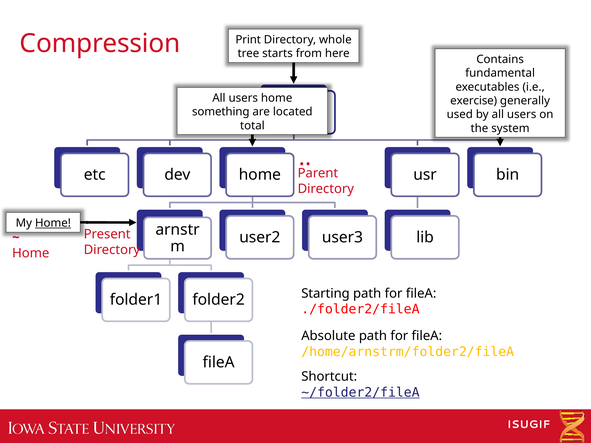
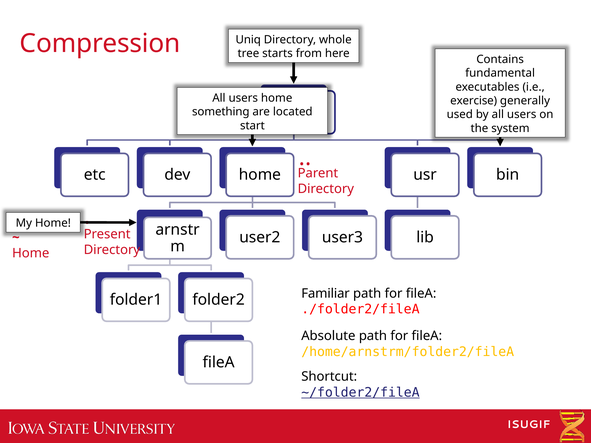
Print: Print -> Uniq (248, 40)
total: total -> start (252, 126)
Home underline: present -> none (53, 223)
Starting: Starting -> Familiar (326, 294)
